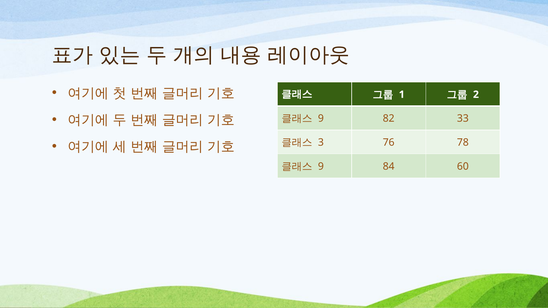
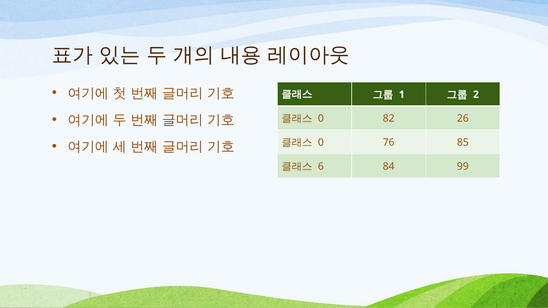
9: 9 -> 0 (321, 119)
33: 33 -> 26 (463, 119)
3: 3 -> 0 (321, 143)
78: 78 -> 85 (463, 143)
9: 9 -> 6 (321, 167)
60: 60 -> 99 (463, 167)
